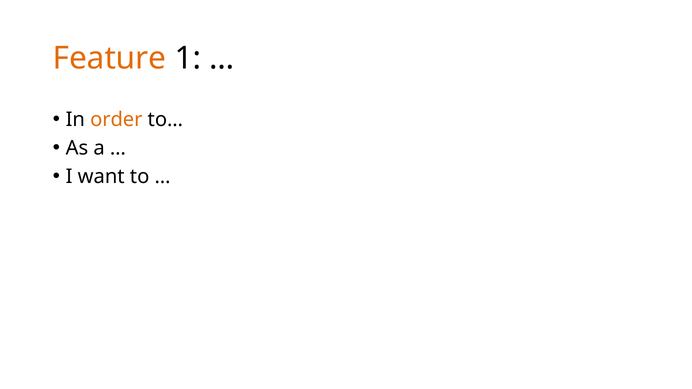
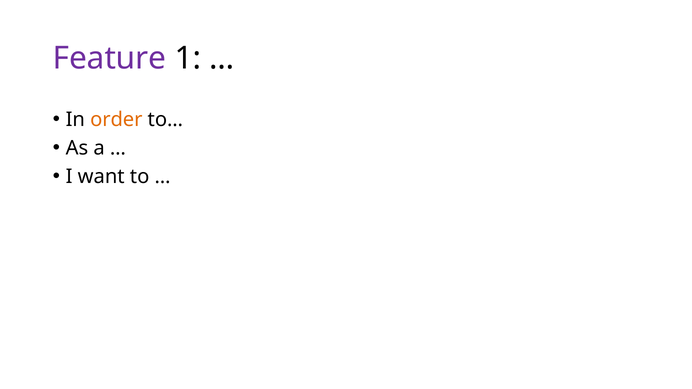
Feature colour: orange -> purple (110, 58)
